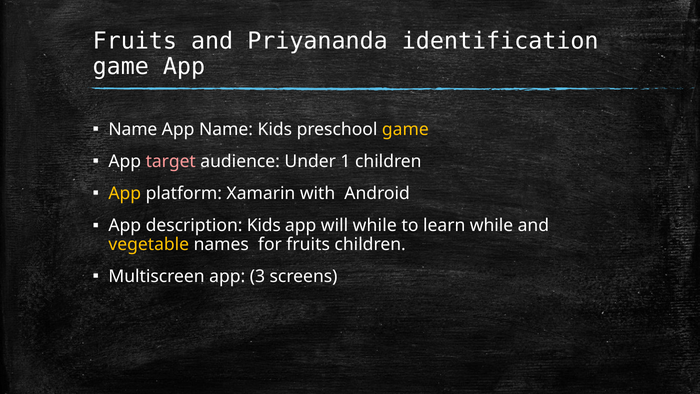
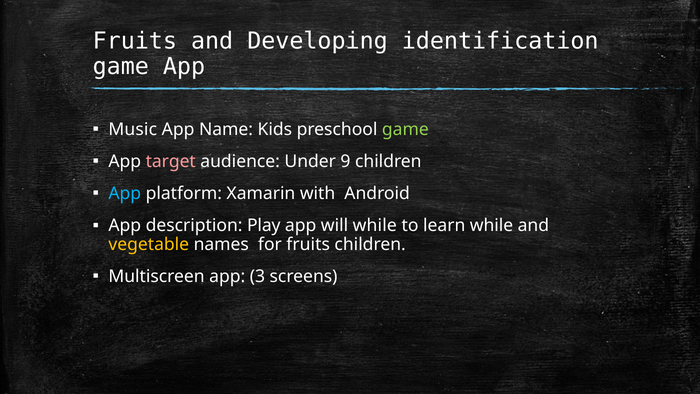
Priyananda: Priyananda -> Developing (317, 41)
Name: Name -> Music (133, 129)
game colour: yellow -> light green (405, 129)
1: 1 -> 9 (346, 161)
App colour: yellow -> light blue (125, 193)
description Kids: Kids -> Play (264, 225)
